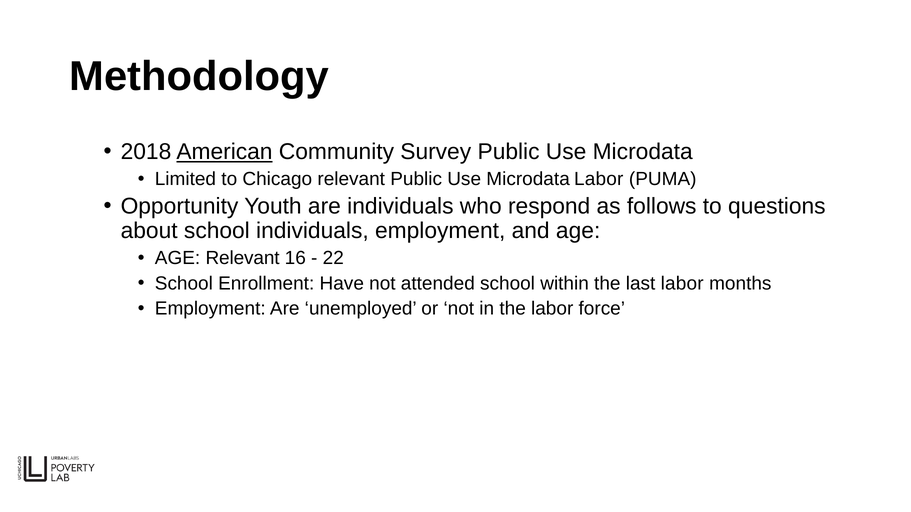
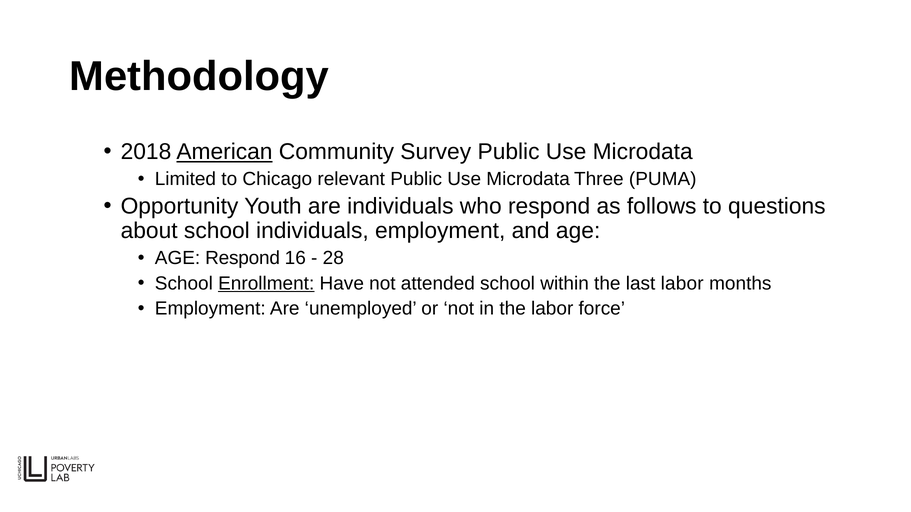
Microdata Labor: Labor -> Three (599, 179)
AGE Relevant: Relevant -> Respond (243, 258)
22: 22 -> 28 (333, 258)
Enrollment underline: none -> present (266, 284)
